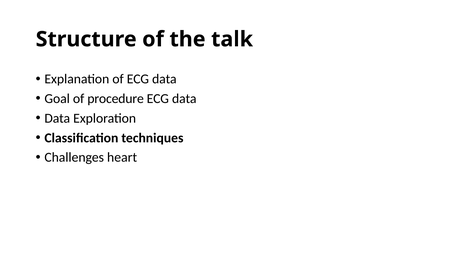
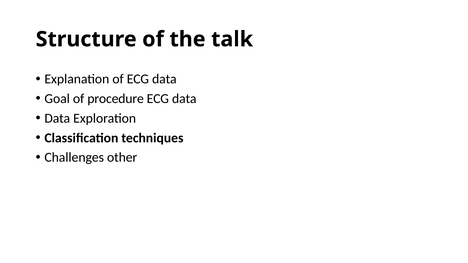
heart: heart -> other (122, 158)
